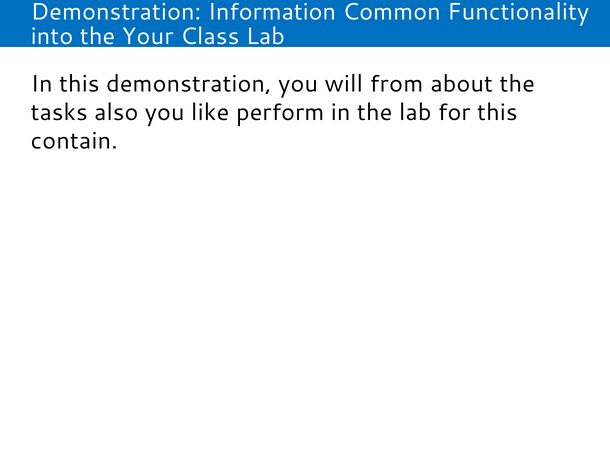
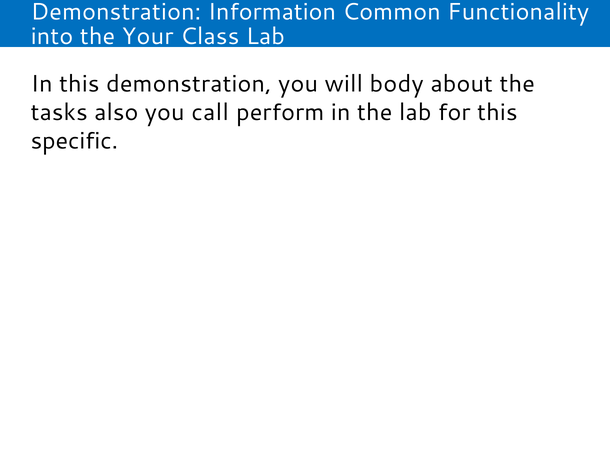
from: from -> body (397, 84)
like: like -> call (210, 112)
contain: contain -> specific (74, 141)
